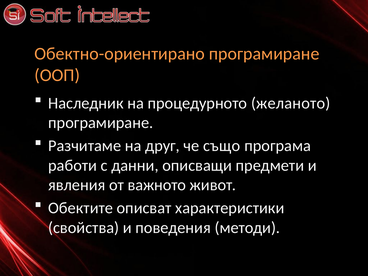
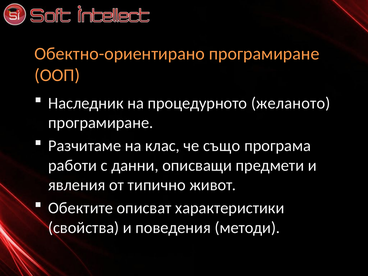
друг: друг -> клас (162, 146)
важното: важното -> типично (157, 185)
